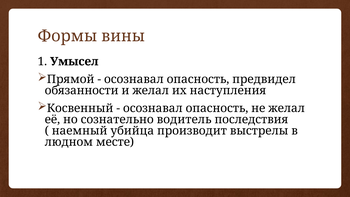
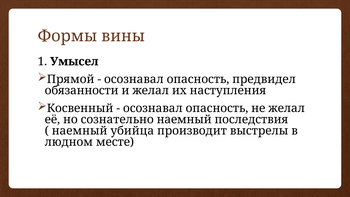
сознательно водитель: водитель -> наемный (184, 119)
